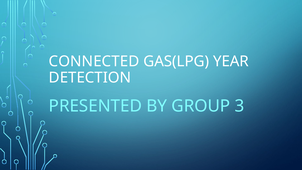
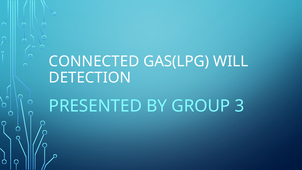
YEAR: YEAR -> WILL (231, 61)
